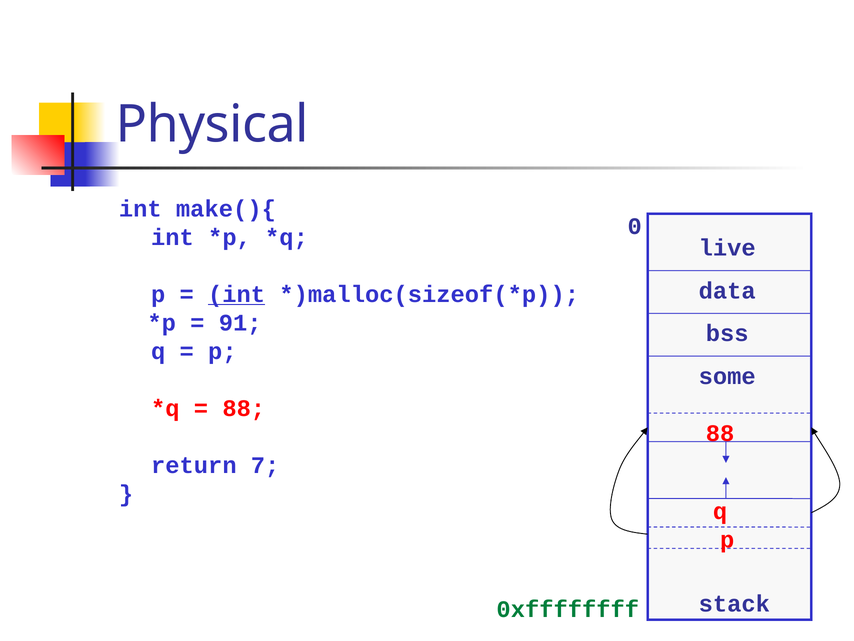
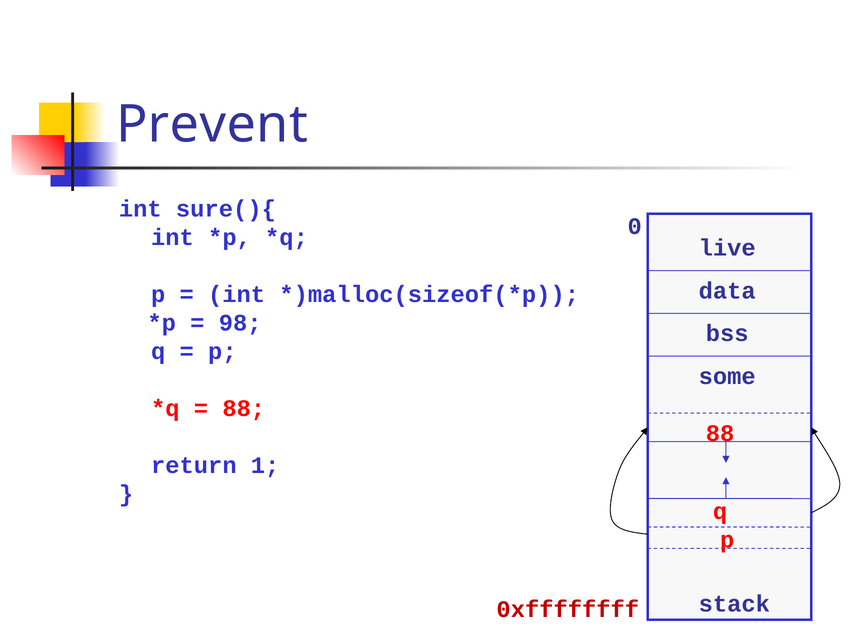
Physical: Physical -> Prevent (212, 125)
make(){: make(){ -> sure(){ (226, 209)
int underline: present -> none (237, 294)
91: 91 -> 98 (240, 323)
7: 7 -> 1 (265, 465)
0xffffffff colour: green -> red (568, 609)
